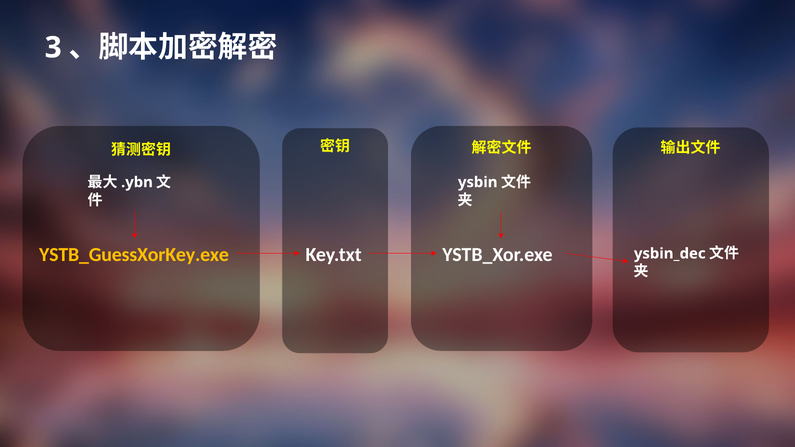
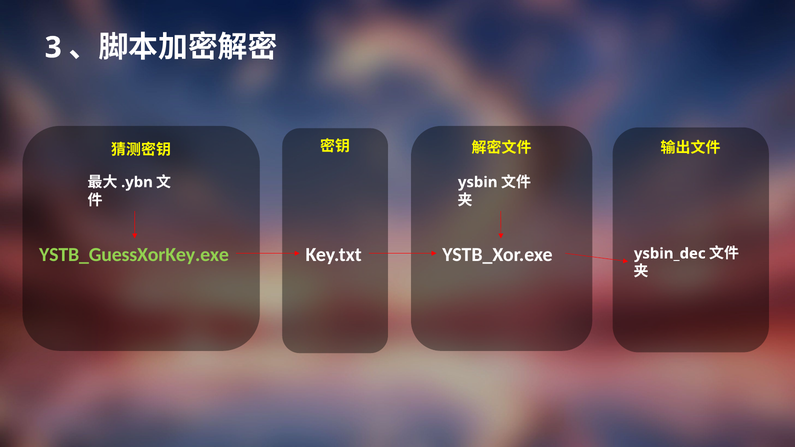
YSTB_GuessXorKey.exe colour: yellow -> light green (134, 255)
